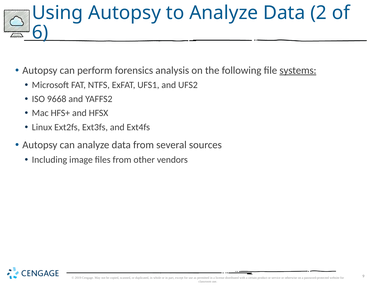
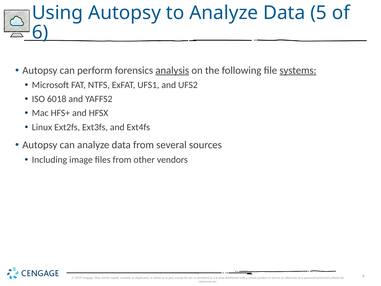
2: 2 -> 5 (319, 13)
analysis underline: none -> present (172, 70)
9668: 9668 -> 6018 (57, 99)
